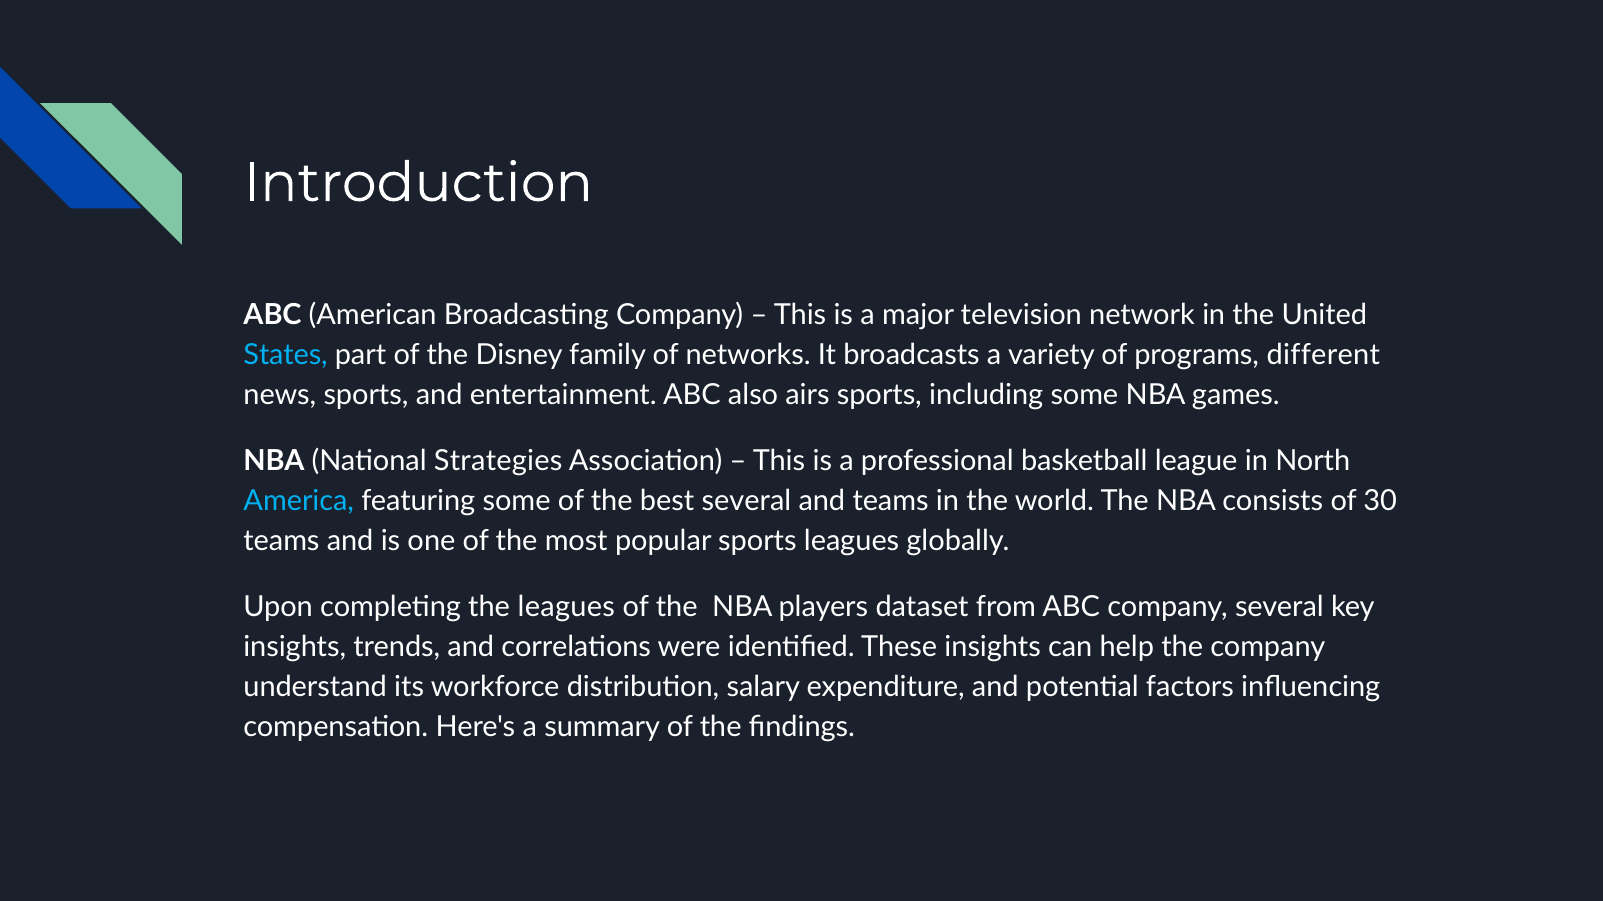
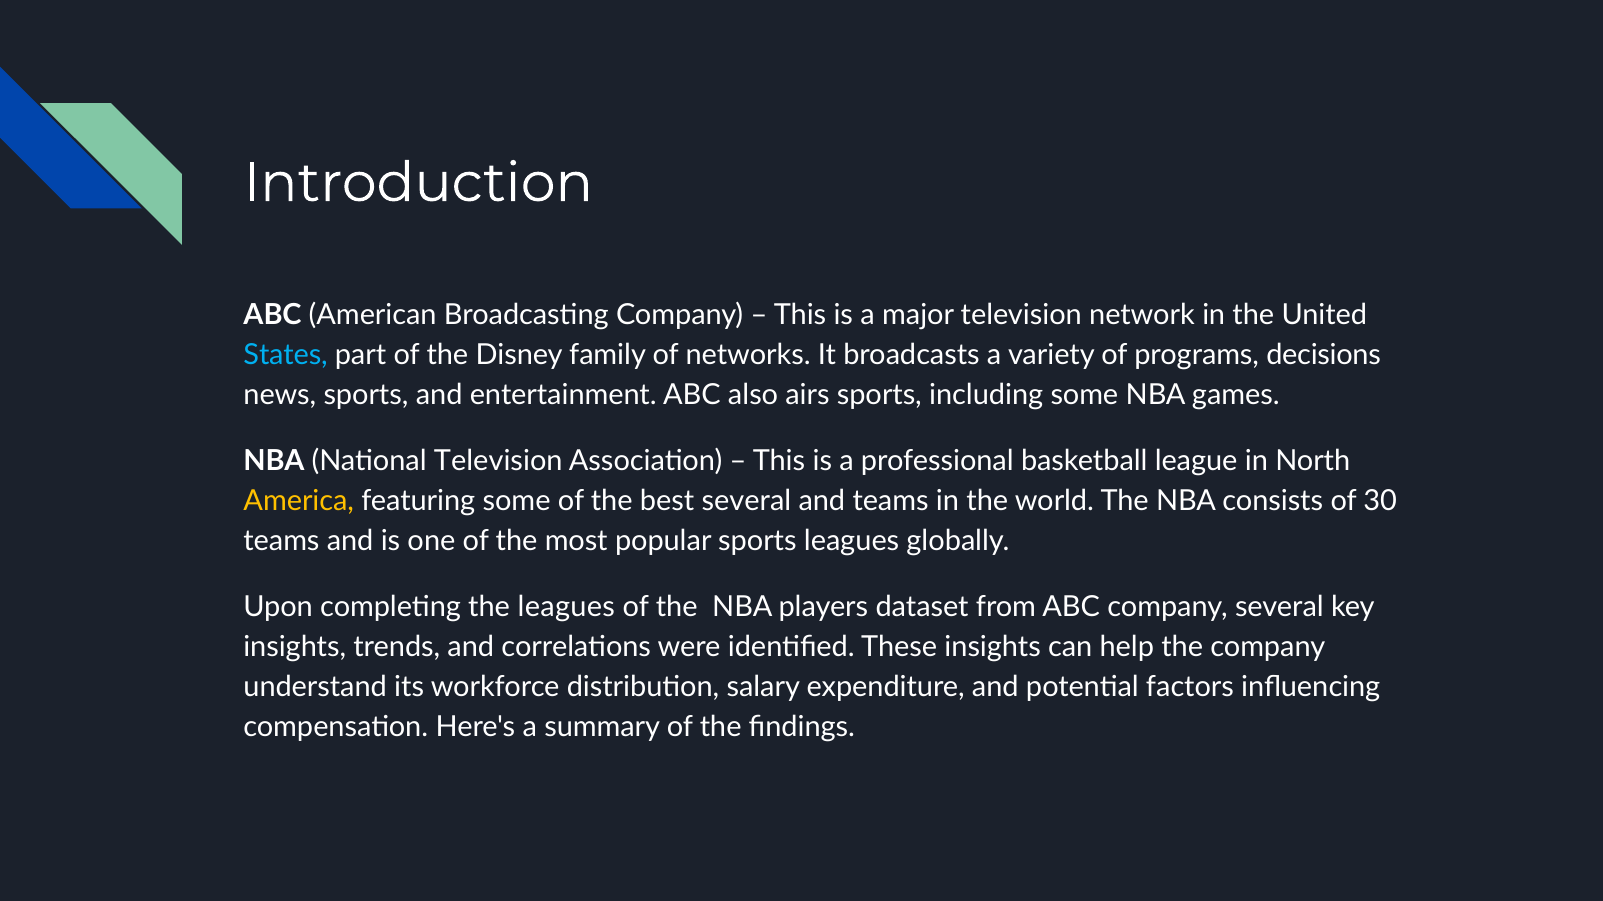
different: different -> decisions (1324, 355)
National Strategies: Strategies -> Television (498, 461)
America colour: light blue -> yellow (299, 501)
